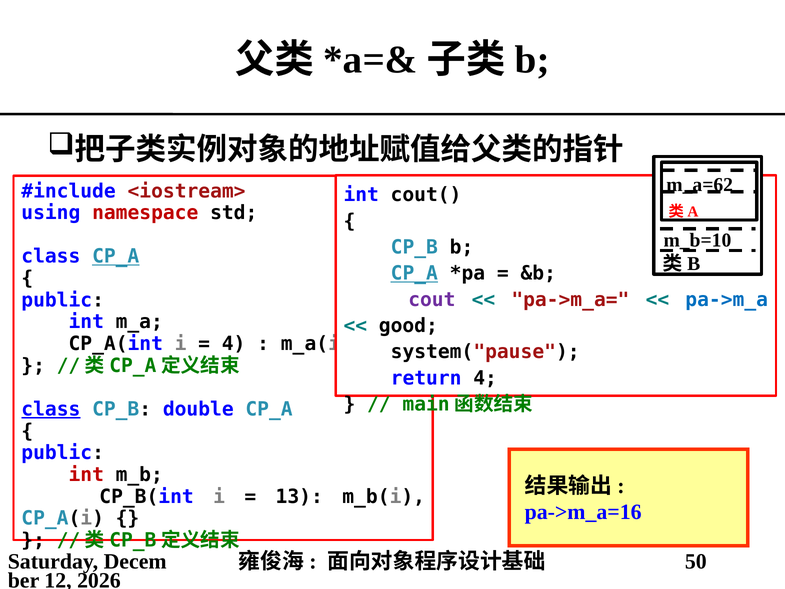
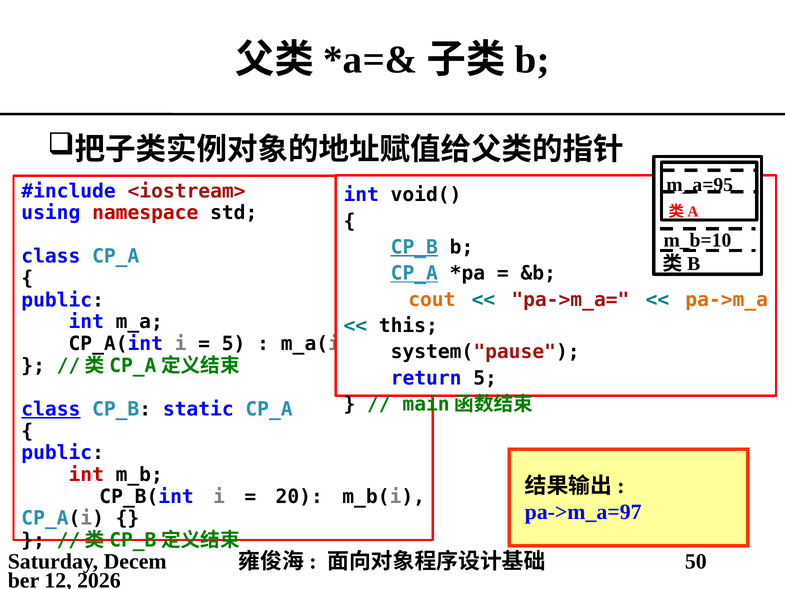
m_a=62: m_a=62 -> m_a=95 (700, 184)
cout(: cout( -> void( (426, 195)
CP_B underline: none -> present (414, 247)
CP_A underline: present -> none (116, 256)
cout colour: purple -> orange (432, 299)
pa->m_a colour: blue -> orange (727, 299)
good: good -> this (408, 326)
4: 4 -> 5 (234, 344)
return 4: 4 -> 5 (485, 378)
double: double -> static (198, 409)
13: 13 -> 20 (299, 496)
pa->m_a=16: pa->m_a=16 -> pa->m_a=97 (583, 512)
